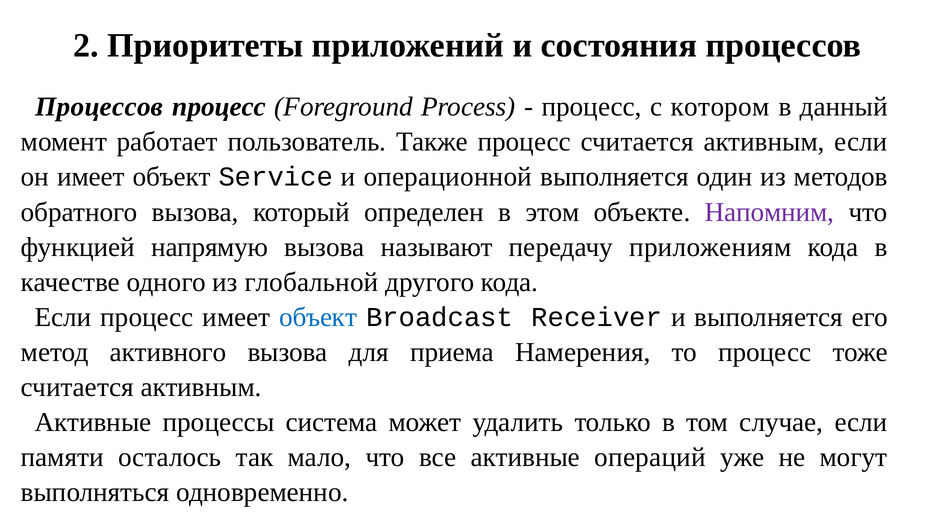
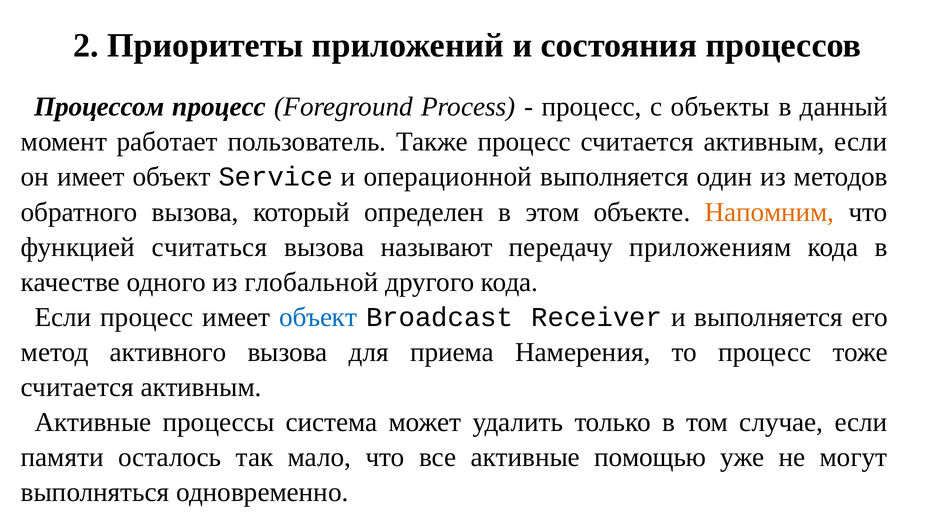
Процессов: Процессов -> Процессом (99, 107)
котором: котором -> объекты (720, 107)
Напомним colour: purple -> orange (770, 212)
напрямую: напрямую -> считаться (210, 247)
операций: операций -> помощью (650, 457)
